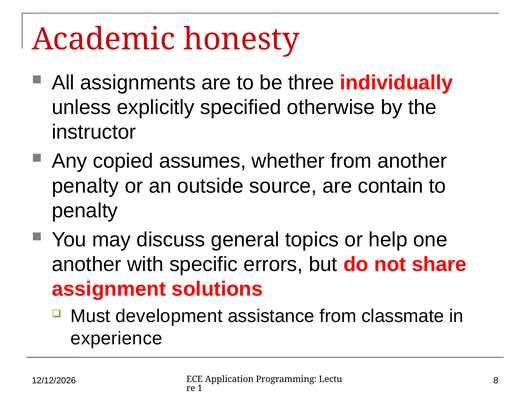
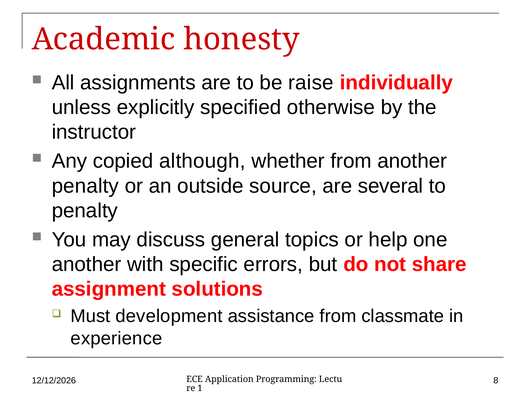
three: three -> raise (311, 83)
assumes: assumes -> although (202, 161)
contain: contain -> several (391, 186)
